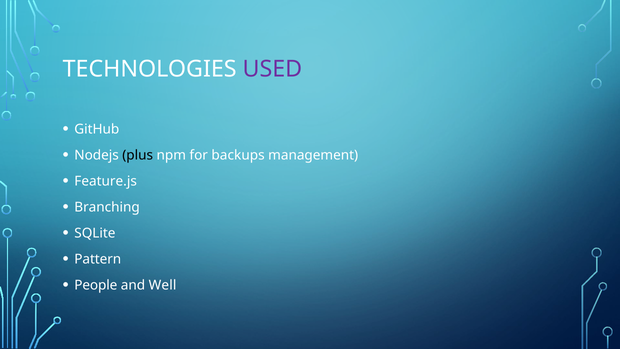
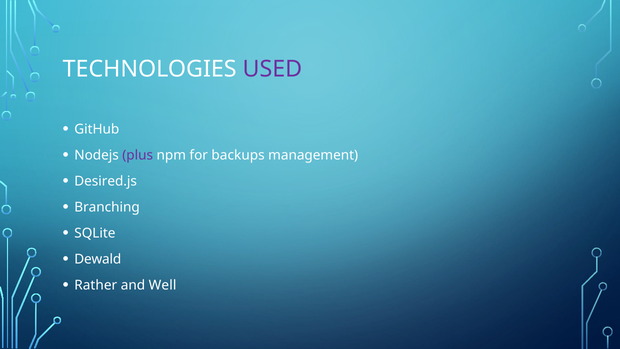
plus colour: black -> purple (138, 155)
Feature.js: Feature.js -> Desired.js (106, 181)
Pattern: Pattern -> Dewald (98, 259)
People: People -> Rather (96, 285)
